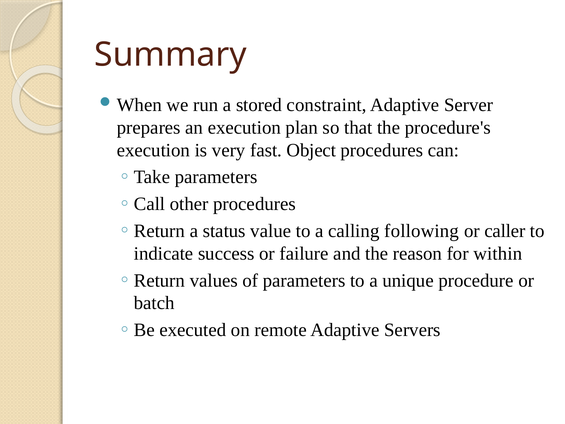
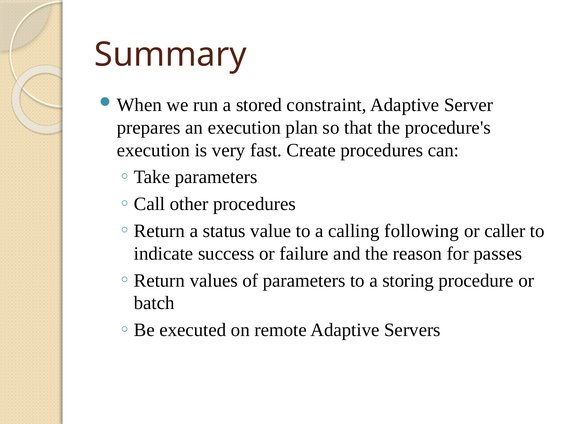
Object: Object -> Create (311, 150)
within: within -> passes (498, 253)
unique: unique -> storing (408, 280)
